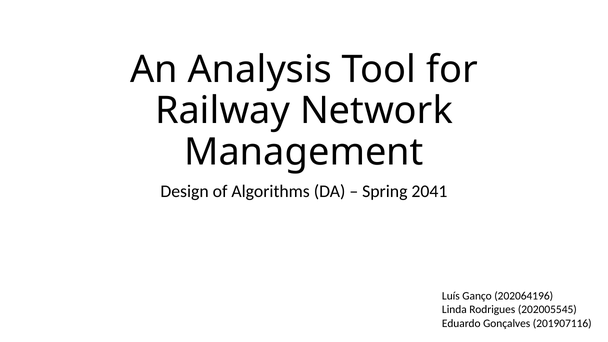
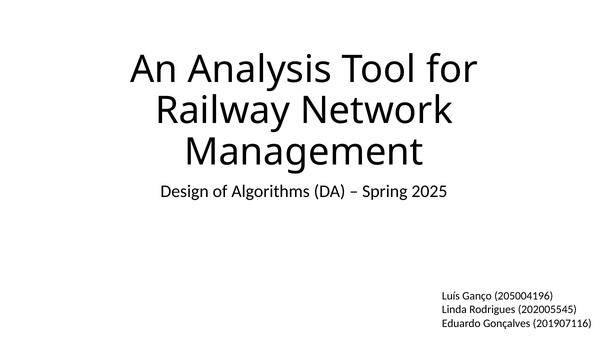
2041: 2041 -> 2025 (429, 191)
202064196: 202064196 -> 205004196 (524, 296)
